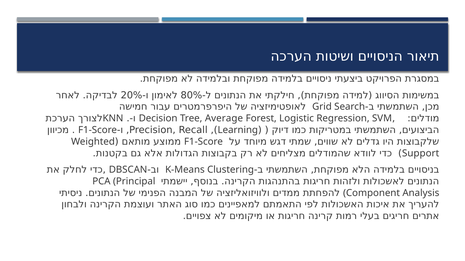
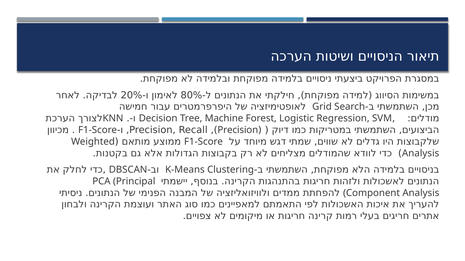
Average: Average -> Machine (224, 119)
Learning: Learning -> Precision (238, 130)
Support: Support -> Analysis (421, 154)
